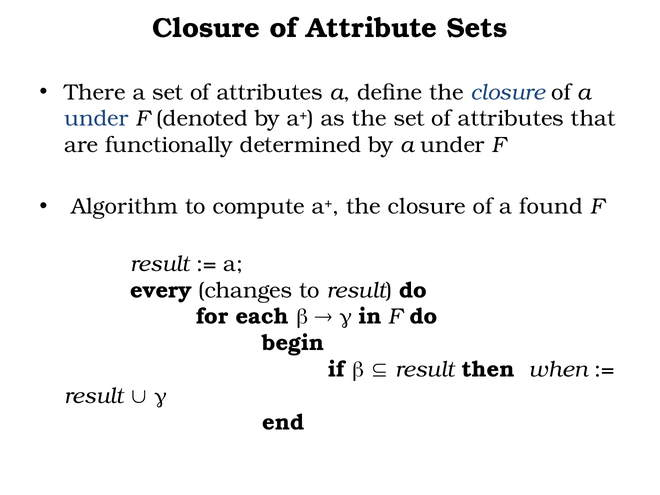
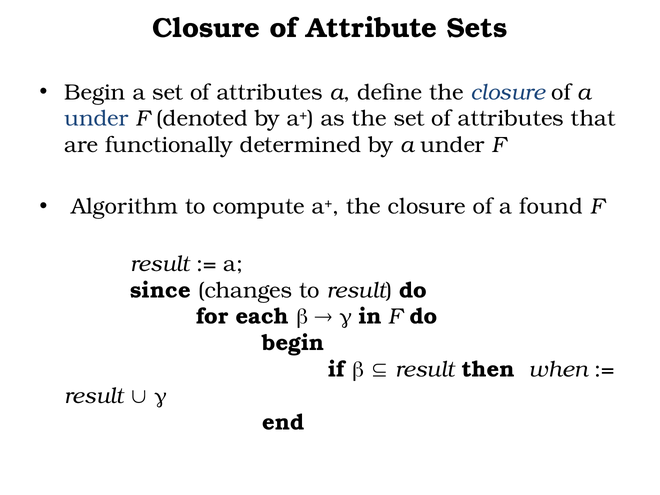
There: There -> Begin (95, 92)
every: every -> since (161, 290)
